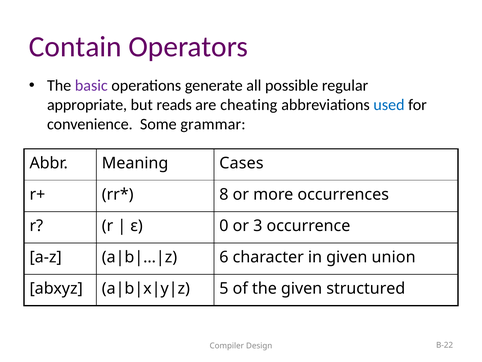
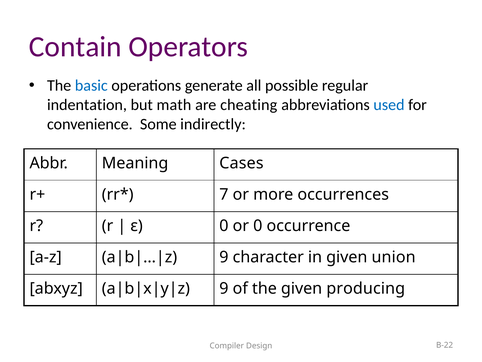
basic colour: purple -> blue (91, 85)
appropriate: appropriate -> indentation (87, 105)
reads: reads -> math (174, 105)
grammar: grammar -> indirectly (213, 124)
8: 8 -> 7 (224, 194)
or 3: 3 -> 0 (258, 226)
6: 6 -> 9 (224, 257)
5: 5 -> 9 (224, 288)
structured: structured -> producing (366, 288)
